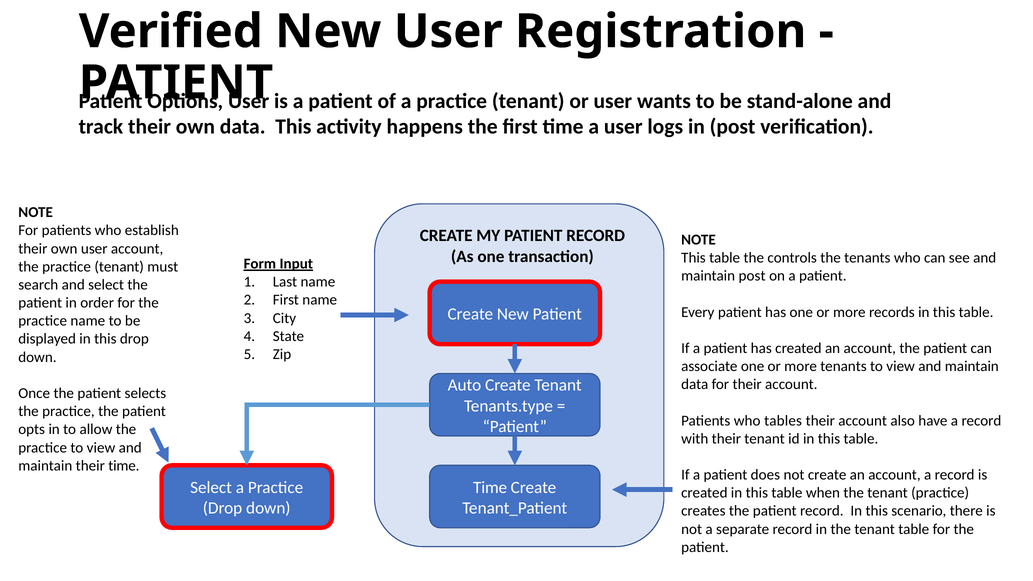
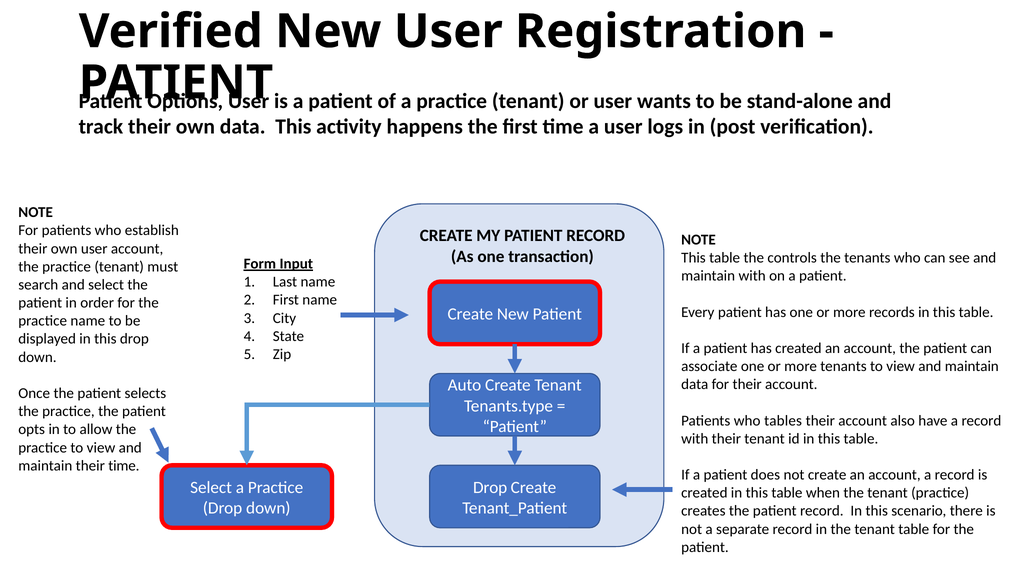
maintain post: post -> with (752, 276)
Time: Time -> Drop (490, 487)
